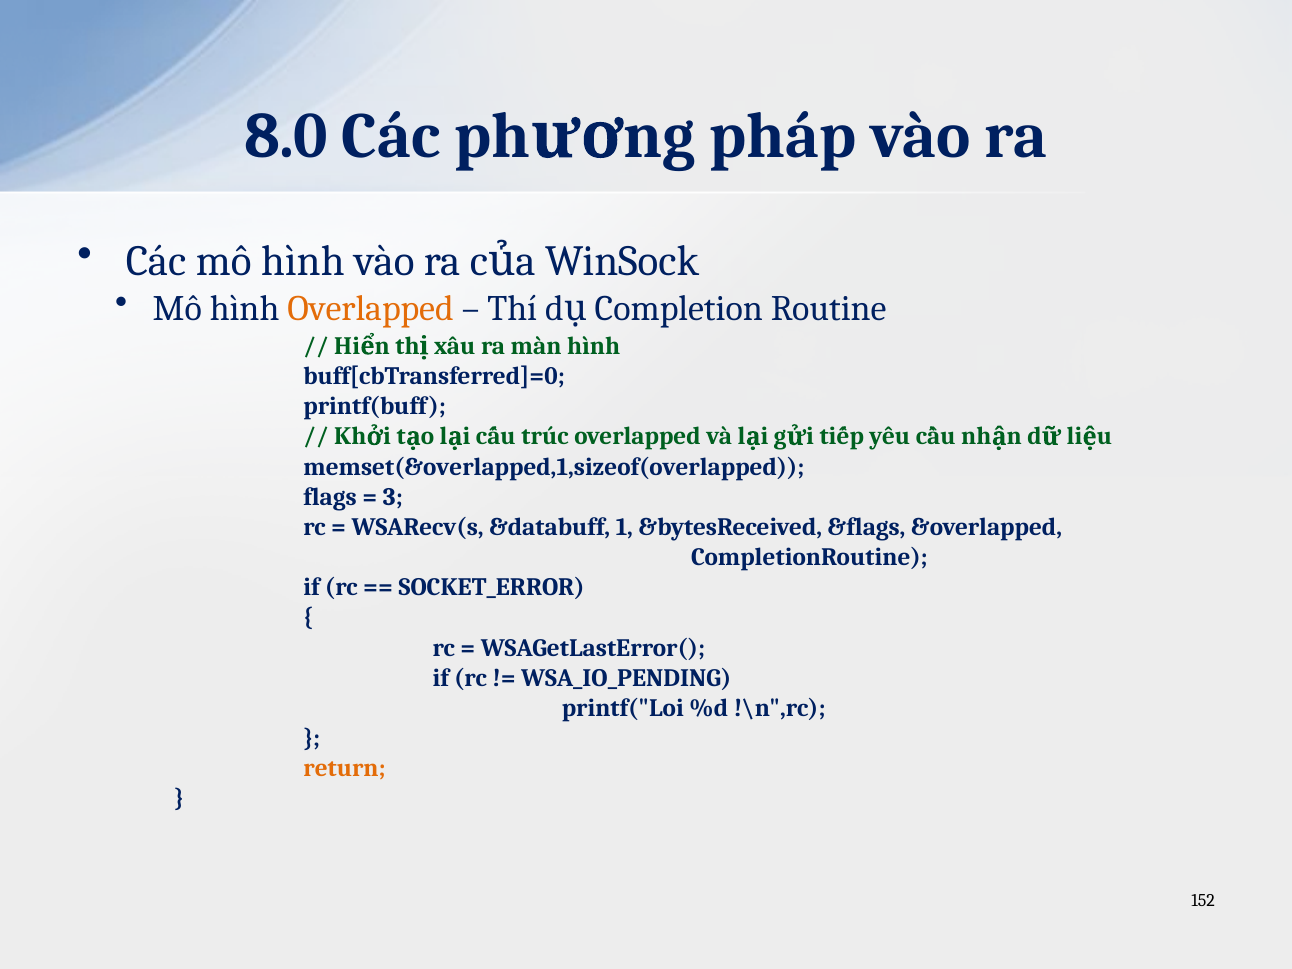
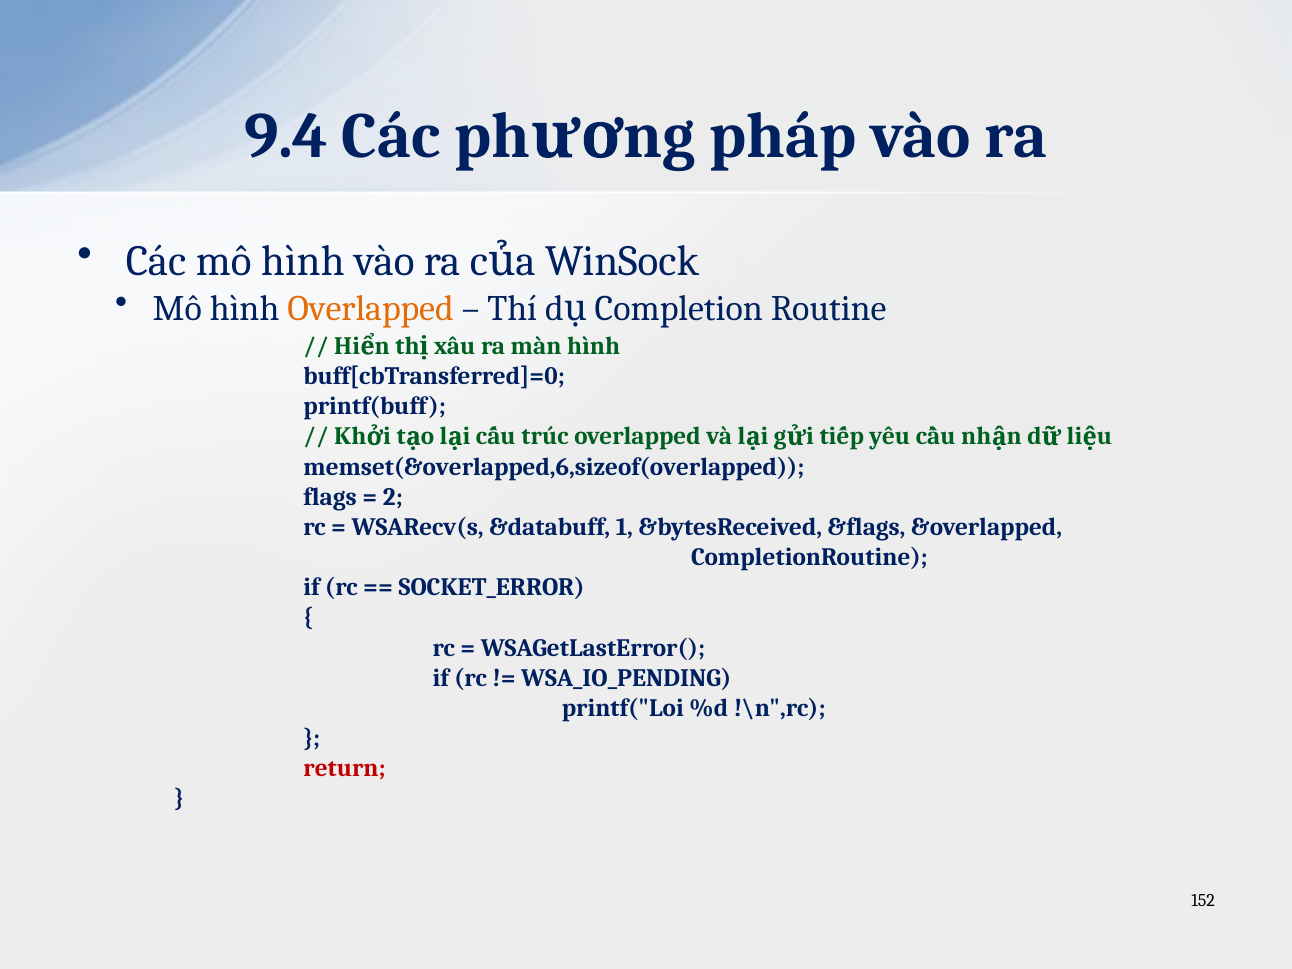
8.0: 8.0 -> 9.4 (286, 136)
memset(&overlapped,1,sizeof(overlapped: memset(&overlapped,1,sizeof(overlapped -> memset(&overlapped,6,sizeof(overlapped (554, 467)
3: 3 -> 2 (393, 497)
return colour: orange -> red (344, 768)
